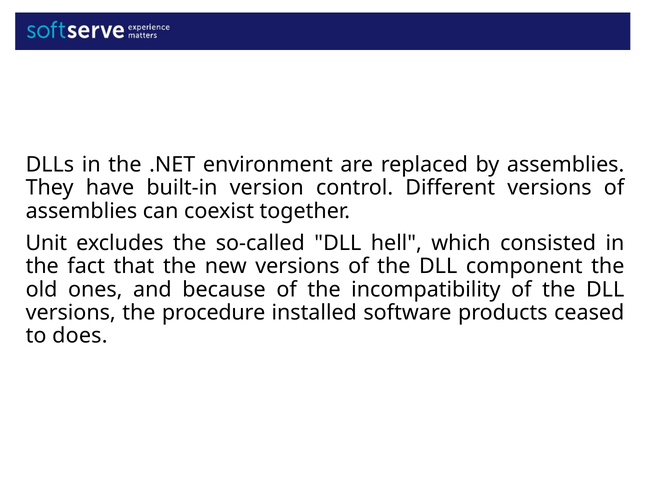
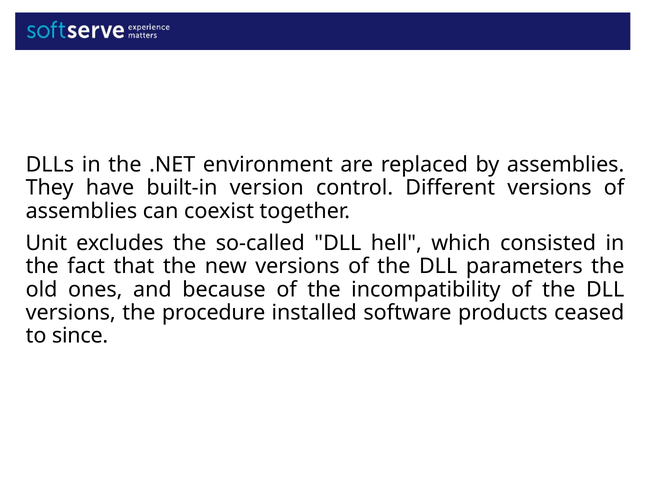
component: component -> parameters (524, 267)
does: does -> since (80, 336)
